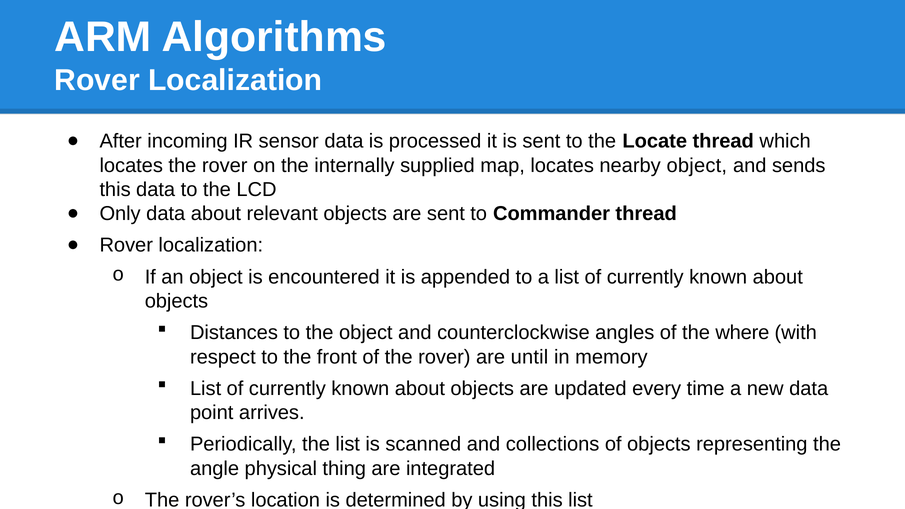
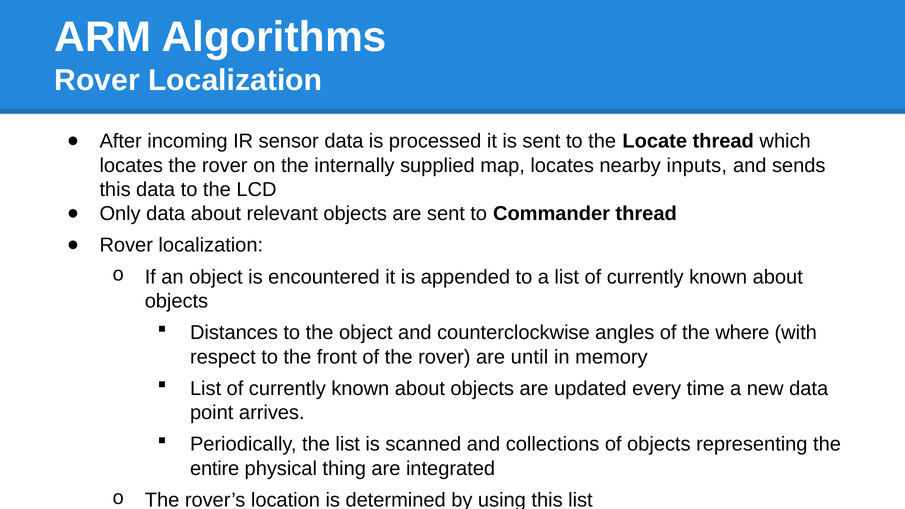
nearby object: object -> inputs (697, 165)
angle: angle -> entire (215, 469)
